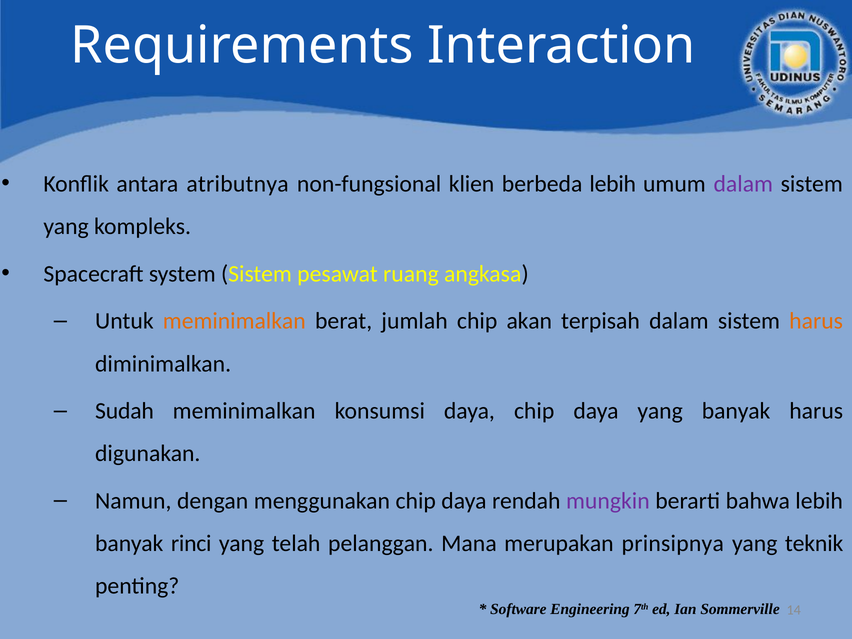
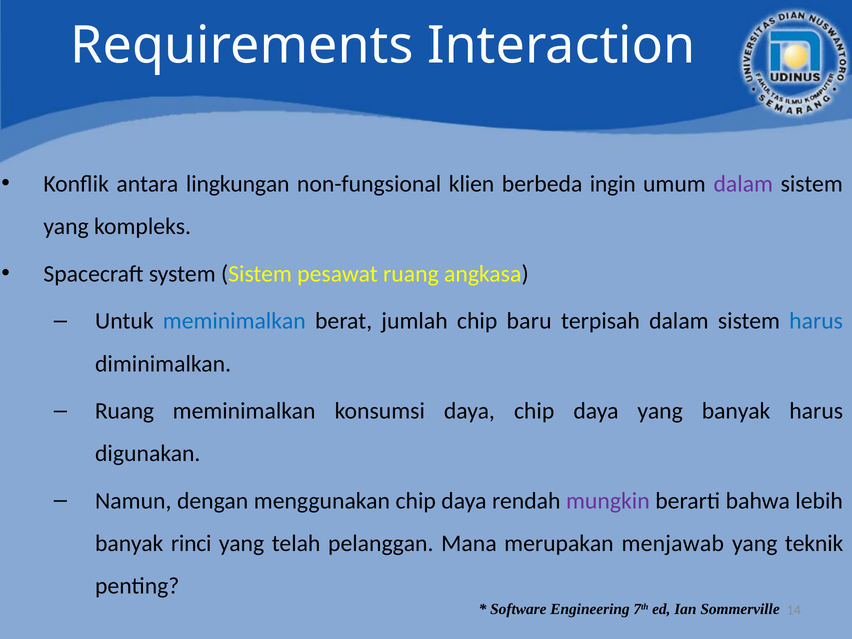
atributnya: atributnya -> lingkungan (238, 184)
berbeda lebih: lebih -> ingin (613, 184)
meminimalkan colour: orange -> blue (234, 321)
akan: akan -> baru (529, 321)
harus colour: orange -> blue (816, 321)
Sudah: Sudah -> Ruang (125, 411)
prinsipnya: prinsipnya -> menjawab (673, 544)
